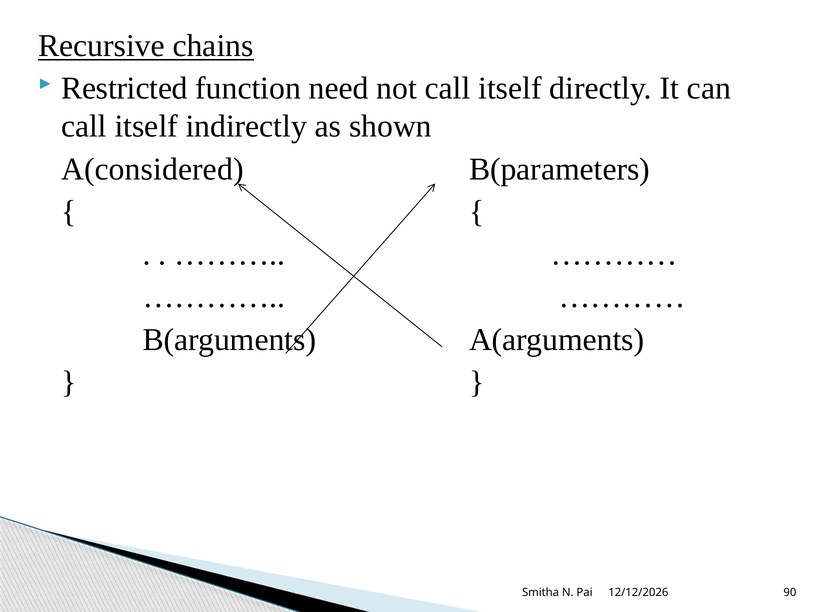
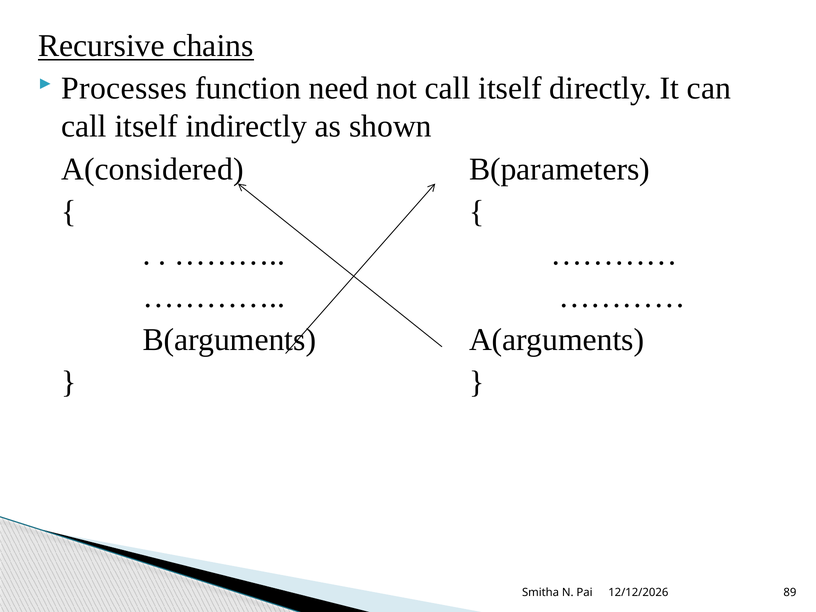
Restricted: Restricted -> Processes (124, 88)
90: 90 -> 89 (790, 593)
